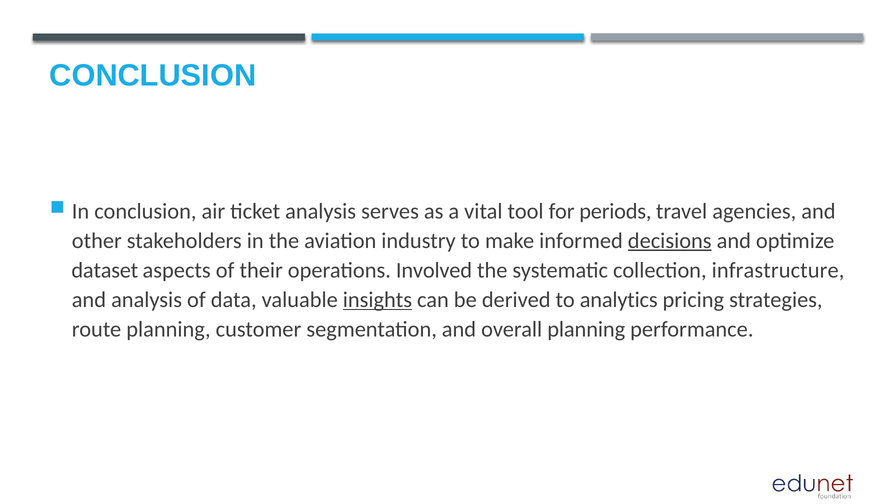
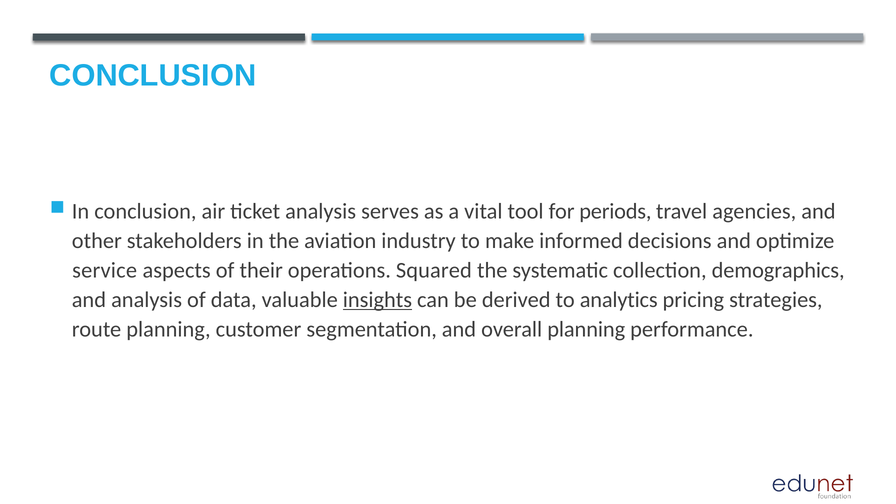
decisions underline: present -> none (670, 241)
dataset: dataset -> service (105, 270)
Involved: Involved -> Squared (434, 270)
infrastructure: infrastructure -> demographics (778, 270)
